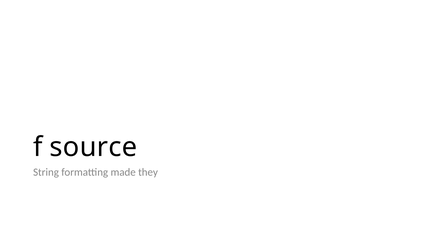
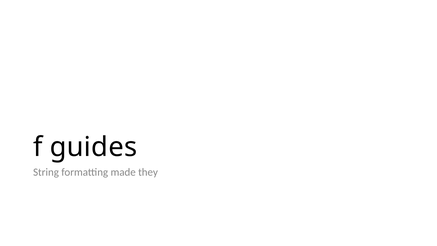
source: source -> guides (93, 147)
